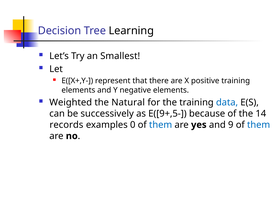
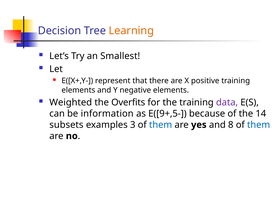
Learning colour: black -> orange (131, 31)
Natural: Natural -> Overfits (128, 102)
data colour: blue -> purple (227, 102)
successively: successively -> information (107, 113)
records: records -> subsets (66, 124)
0: 0 -> 3 (133, 124)
9: 9 -> 8 (231, 124)
